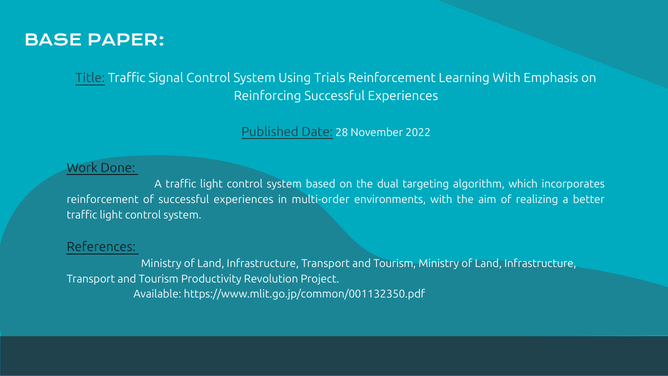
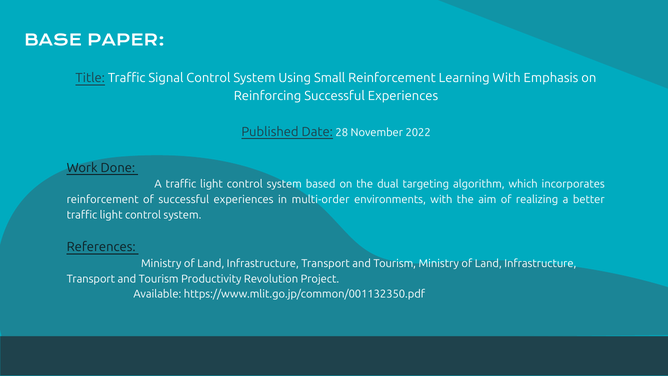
Trials: Trials -> Small (330, 78)
